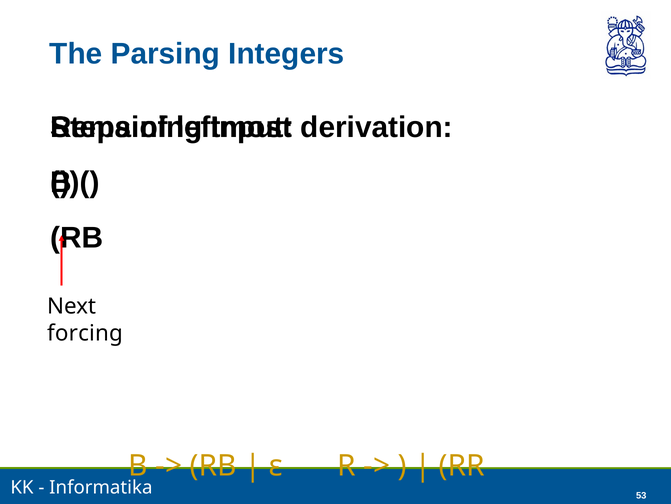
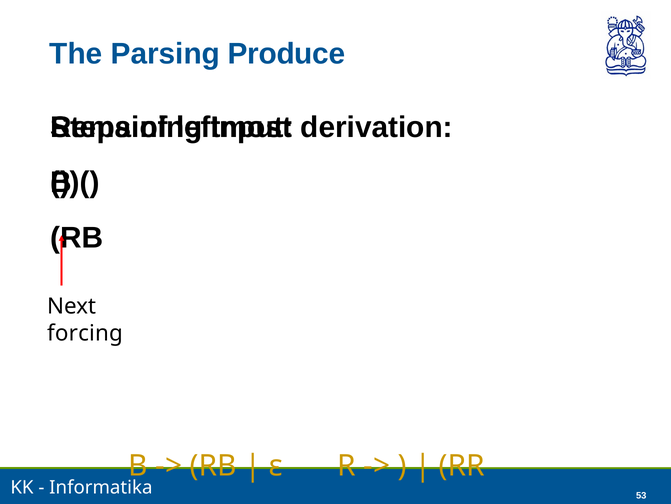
Integers: Integers -> Produce (287, 54)
